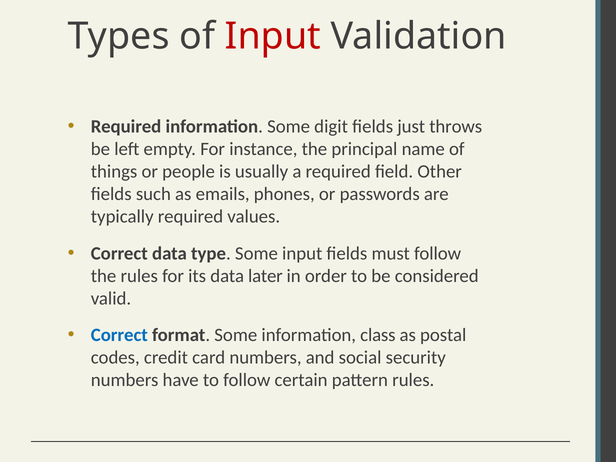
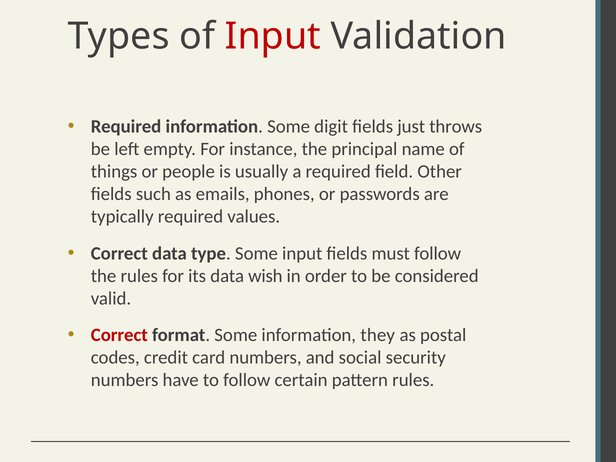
later: later -> wish (265, 276)
Correct colour: blue -> red (119, 335)
class: class -> they (378, 335)
